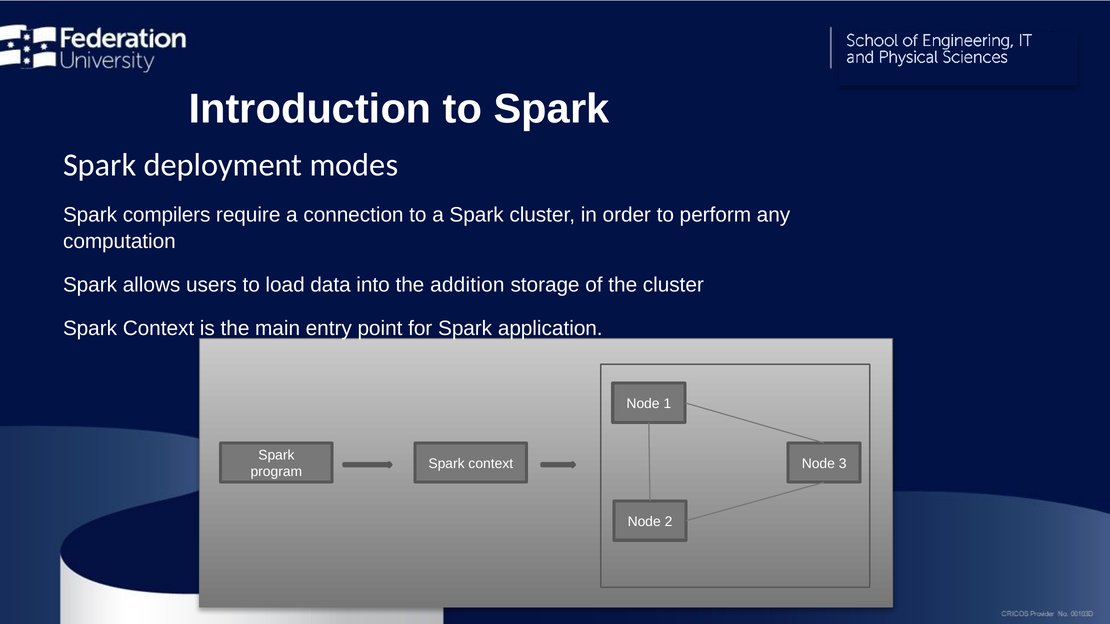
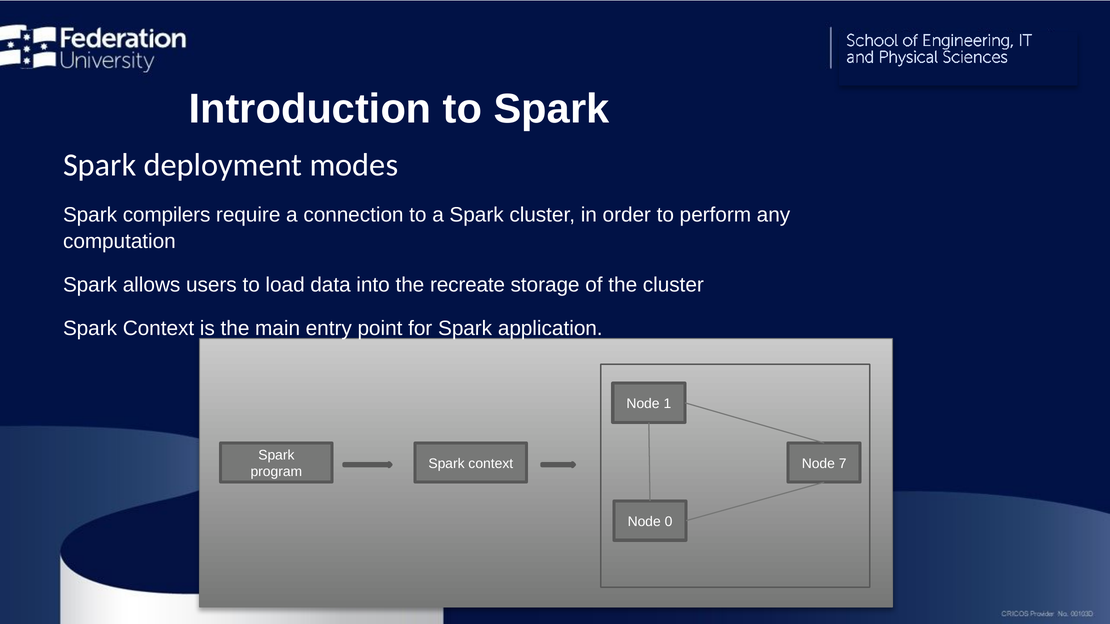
addition: addition -> recreate (468, 285)
3: 3 -> 7 (843, 464)
2: 2 -> 0 (669, 522)
